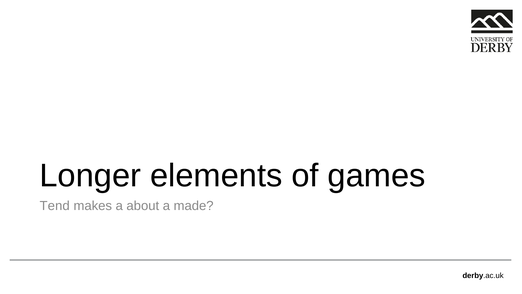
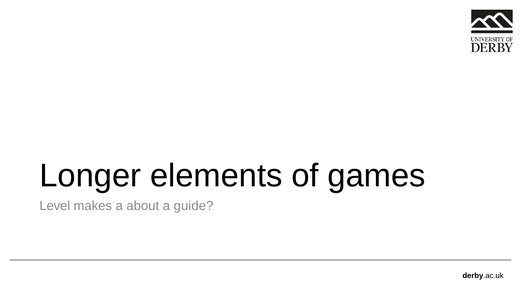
Tend: Tend -> Level (55, 205)
made: made -> guide (194, 205)
